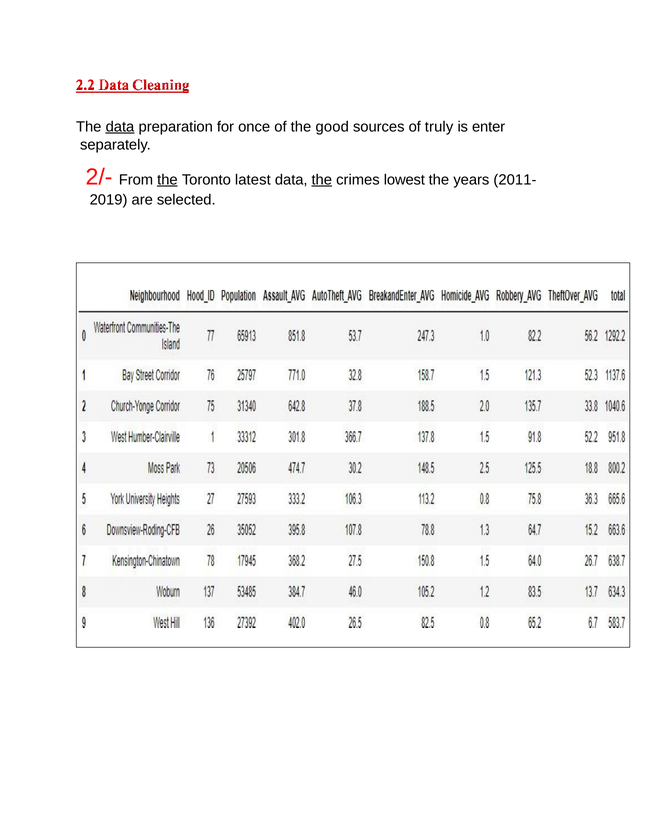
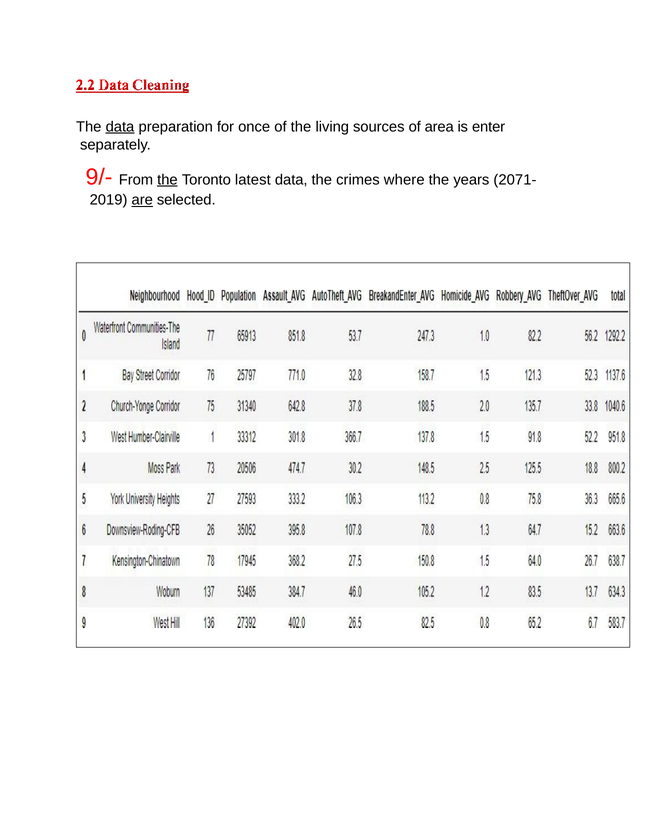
good: good -> living (332, 127)
truly: truly -> area (439, 127)
2/-: 2/- -> 9/- (99, 177)
the underline: present -> none (322, 180)
lowest: lowest -> where (404, 180)
2011-: 2011- -> 2071- (515, 180)
are underline: none -> present (142, 200)
